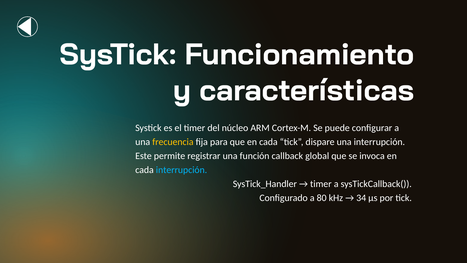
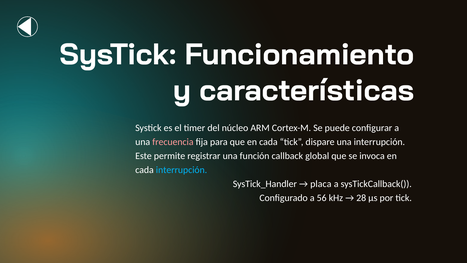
frecuencia colour: yellow -> pink (173, 142)
timer: timer -> placa (321, 184)
80: 80 -> 56 (322, 198)
34: 34 -> 28 (361, 198)
